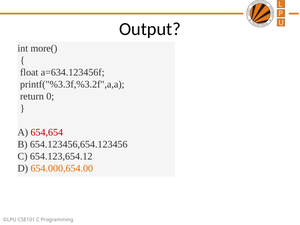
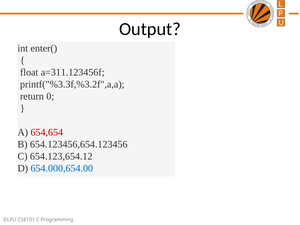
more(: more( -> enter( (44, 48)
a=634.123456f: a=634.123456f -> a=311.123456f (73, 72)
654.000,654.00 colour: orange -> blue (62, 168)
